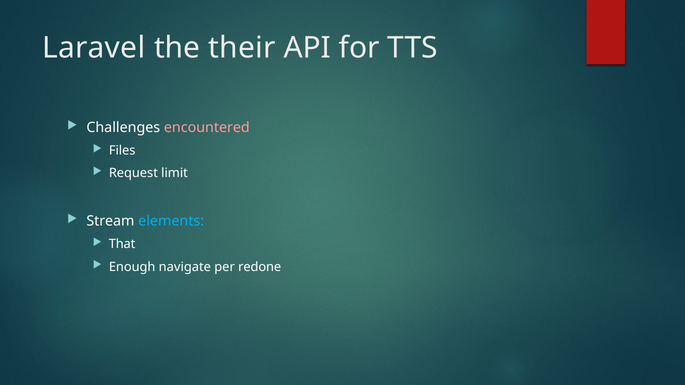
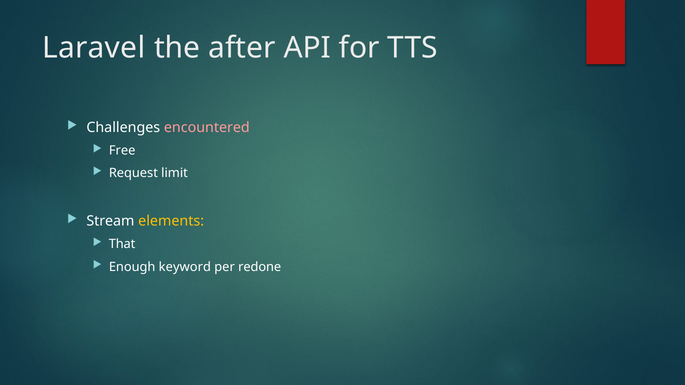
their: their -> after (242, 48)
Files: Files -> Free (122, 151)
elements colour: light blue -> yellow (171, 221)
navigate: navigate -> keyword (185, 267)
